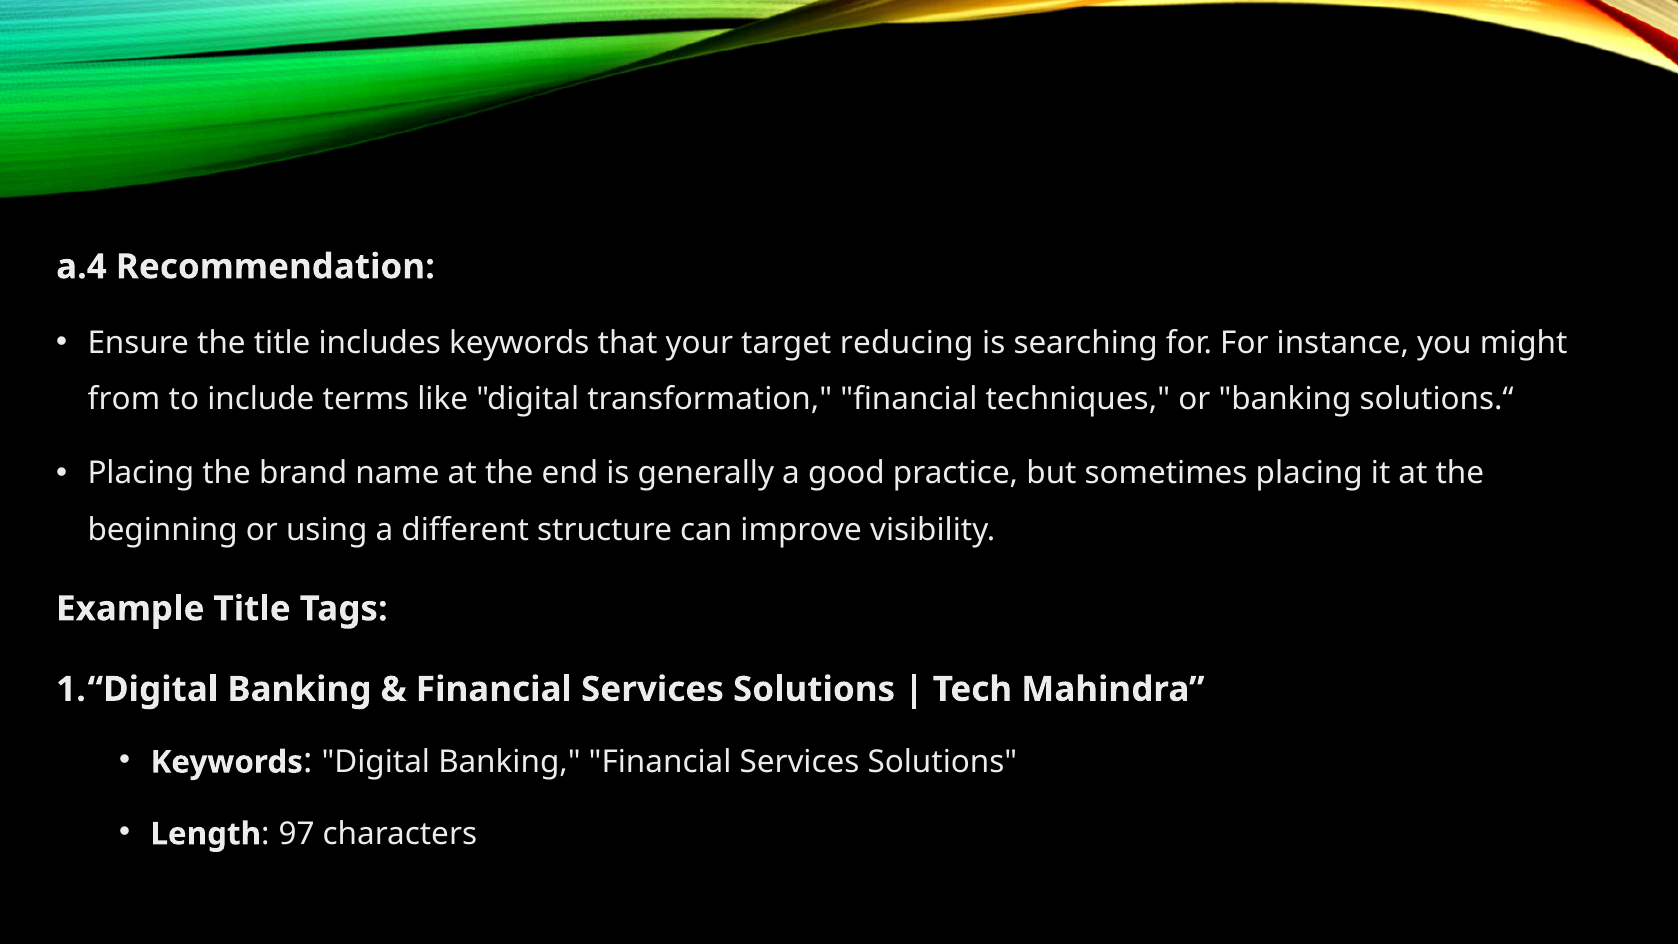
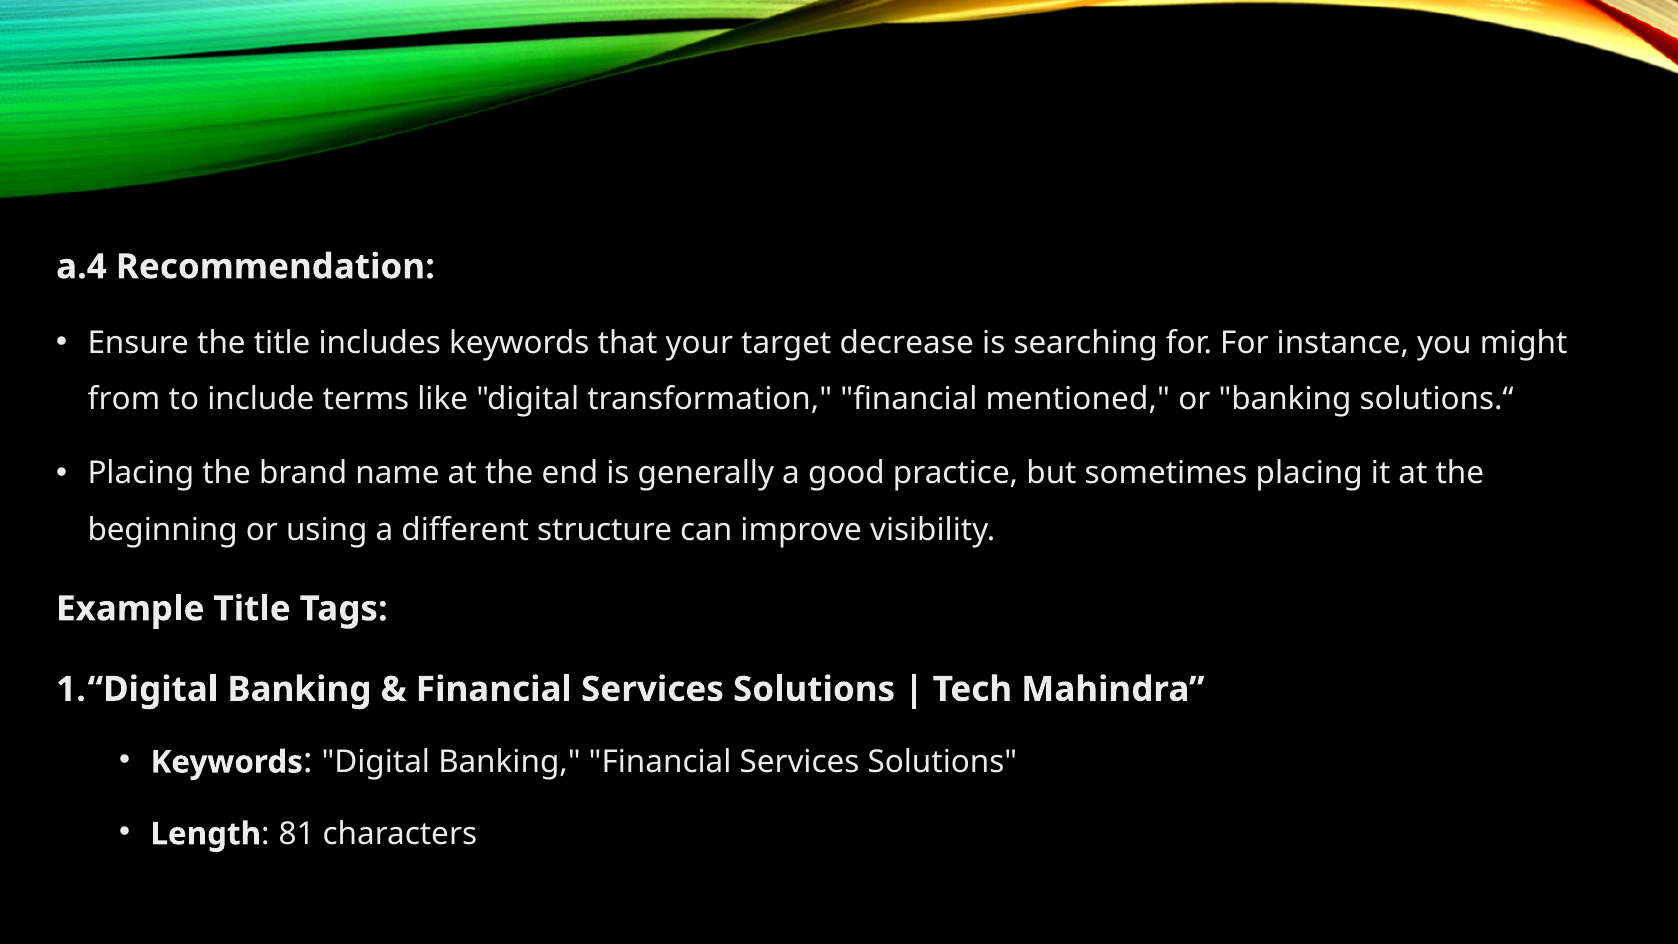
reducing: reducing -> decrease (907, 343)
techniques: techniques -> mentioned (1078, 399)
97: 97 -> 81 (297, 834)
